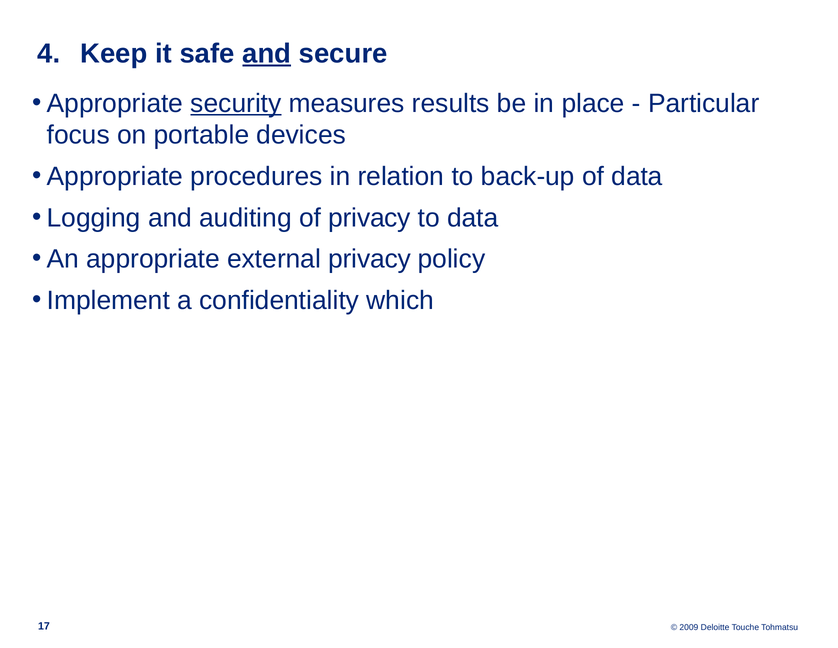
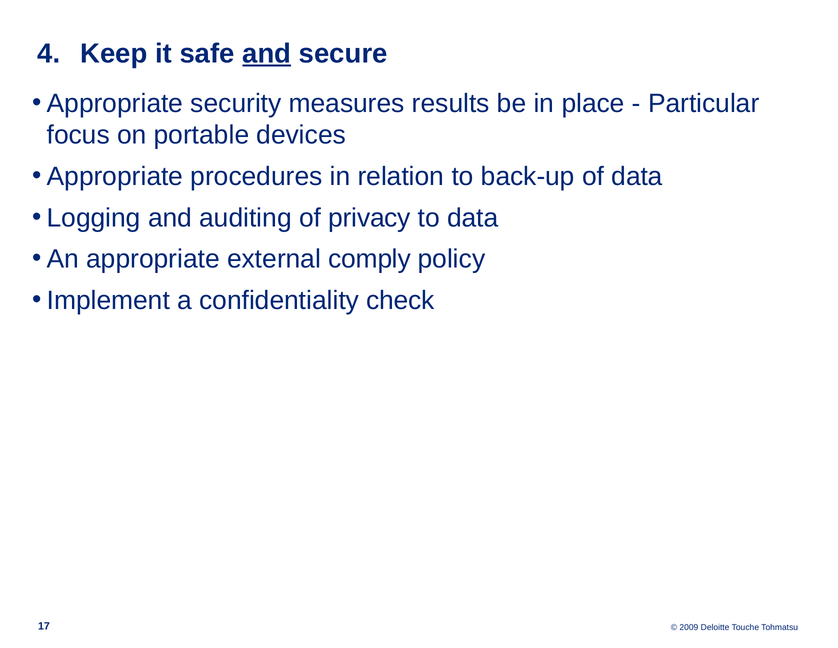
security underline: present -> none (236, 103)
external privacy: privacy -> comply (370, 259)
which: which -> check (400, 300)
